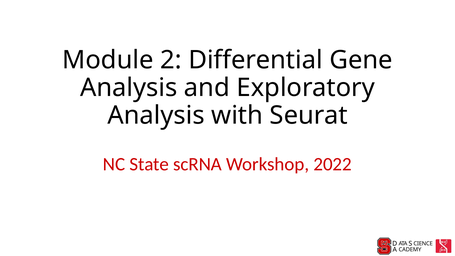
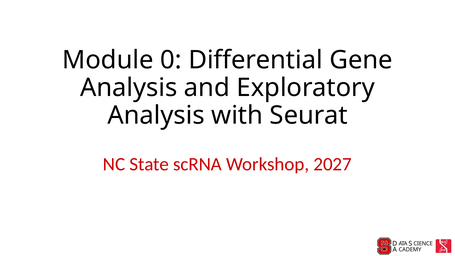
2: 2 -> 0 (171, 60)
2022: 2022 -> 2027 (333, 164)
